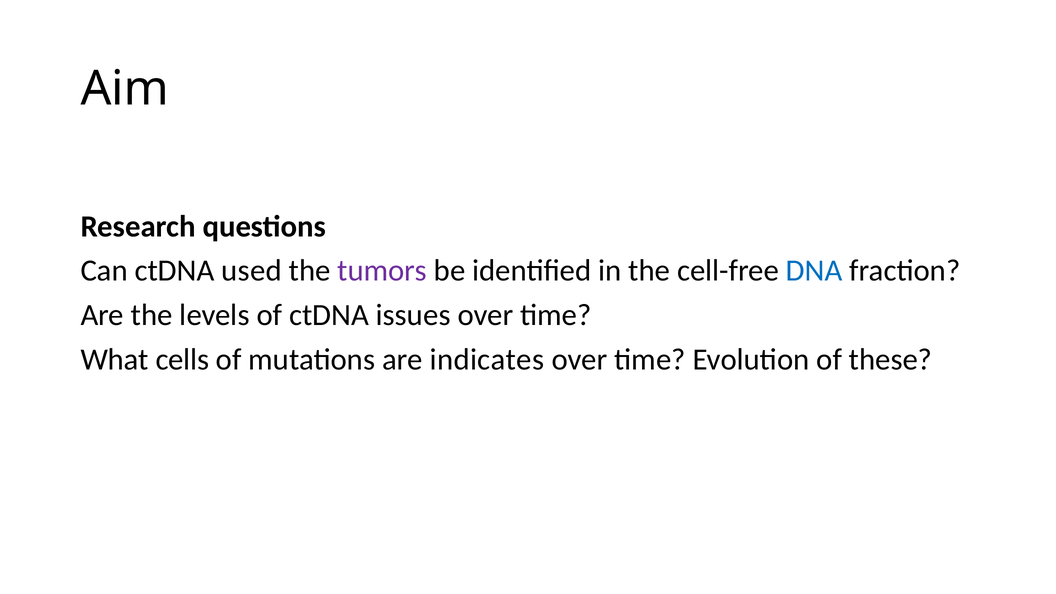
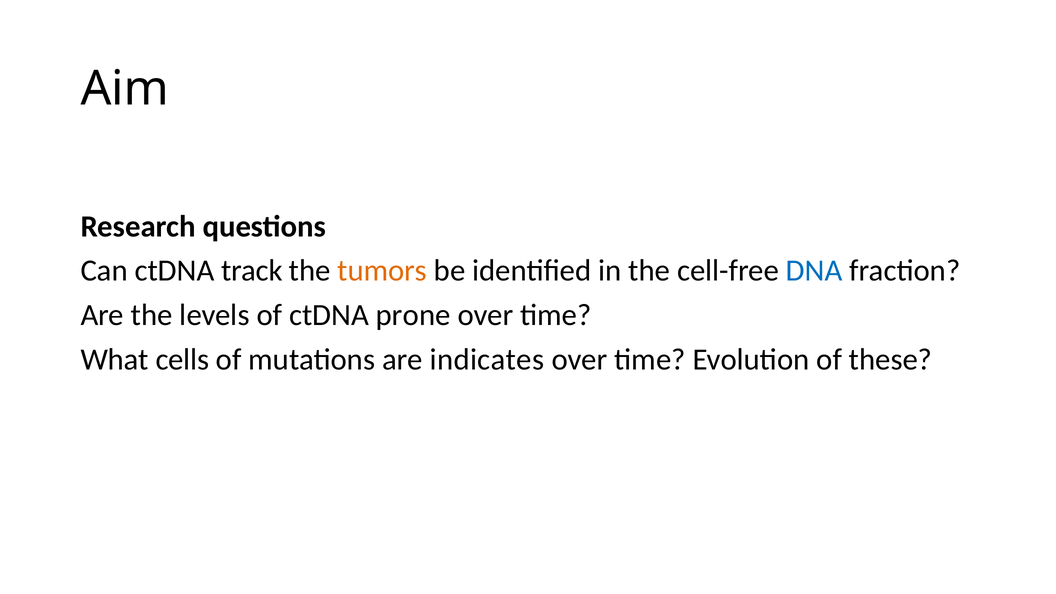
used: used -> track (252, 271)
tumors colour: purple -> orange (382, 271)
issues: issues -> prone (413, 315)
